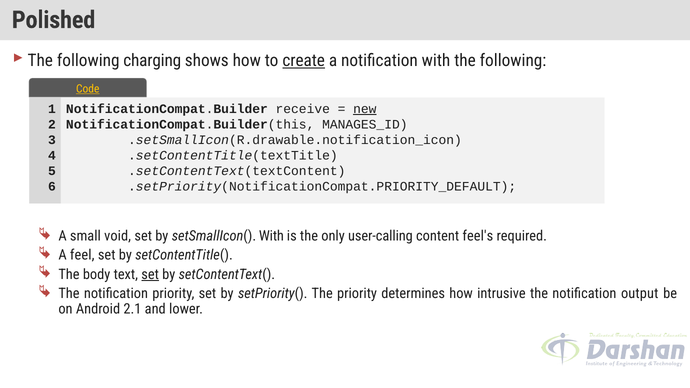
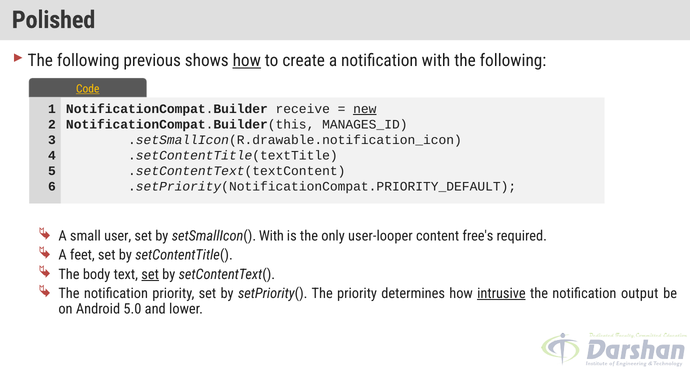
charging: charging -> previous (152, 61)
how underline: none -> present (247, 61)
create underline: present -> none (304, 61)
void: void -> user (118, 236)
user-calling: user-calling -> user-looper (380, 236)
feel's: feel's -> free's (478, 236)
feel: feel -> feet (82, 255)
intrusive underline: none -> present (501, 294)
2.1: 2.1 -> 5.0 (132, 309)
